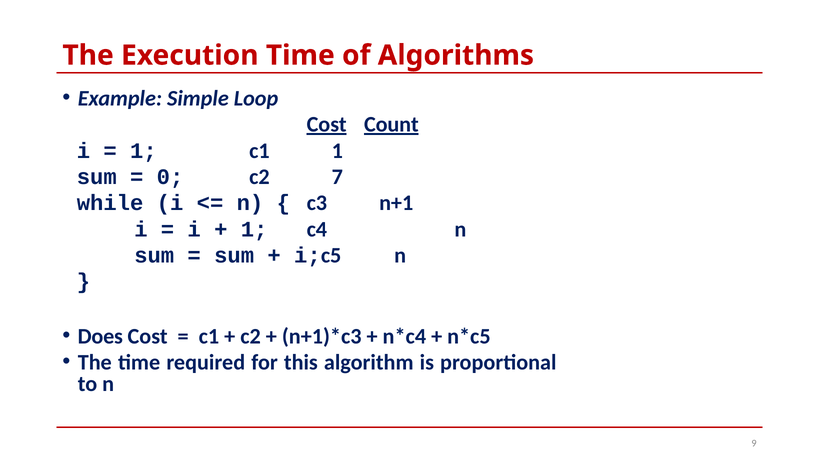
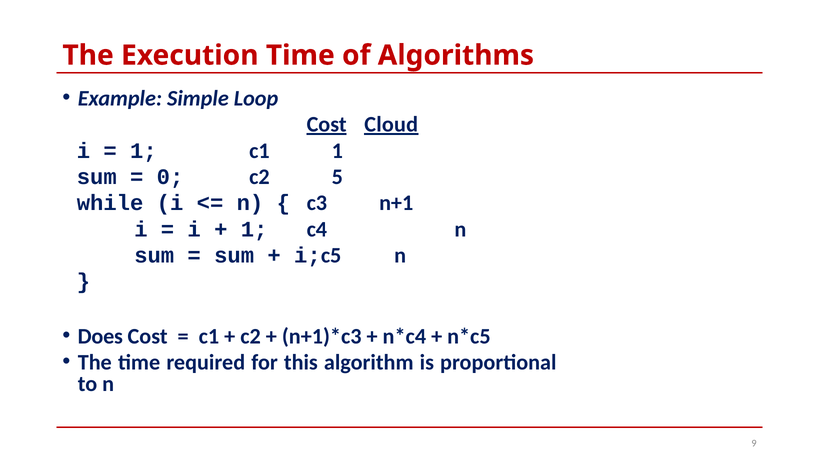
Count: Count -> Cloud (391, 124)
7: 7 -> 5 (337, 177)
